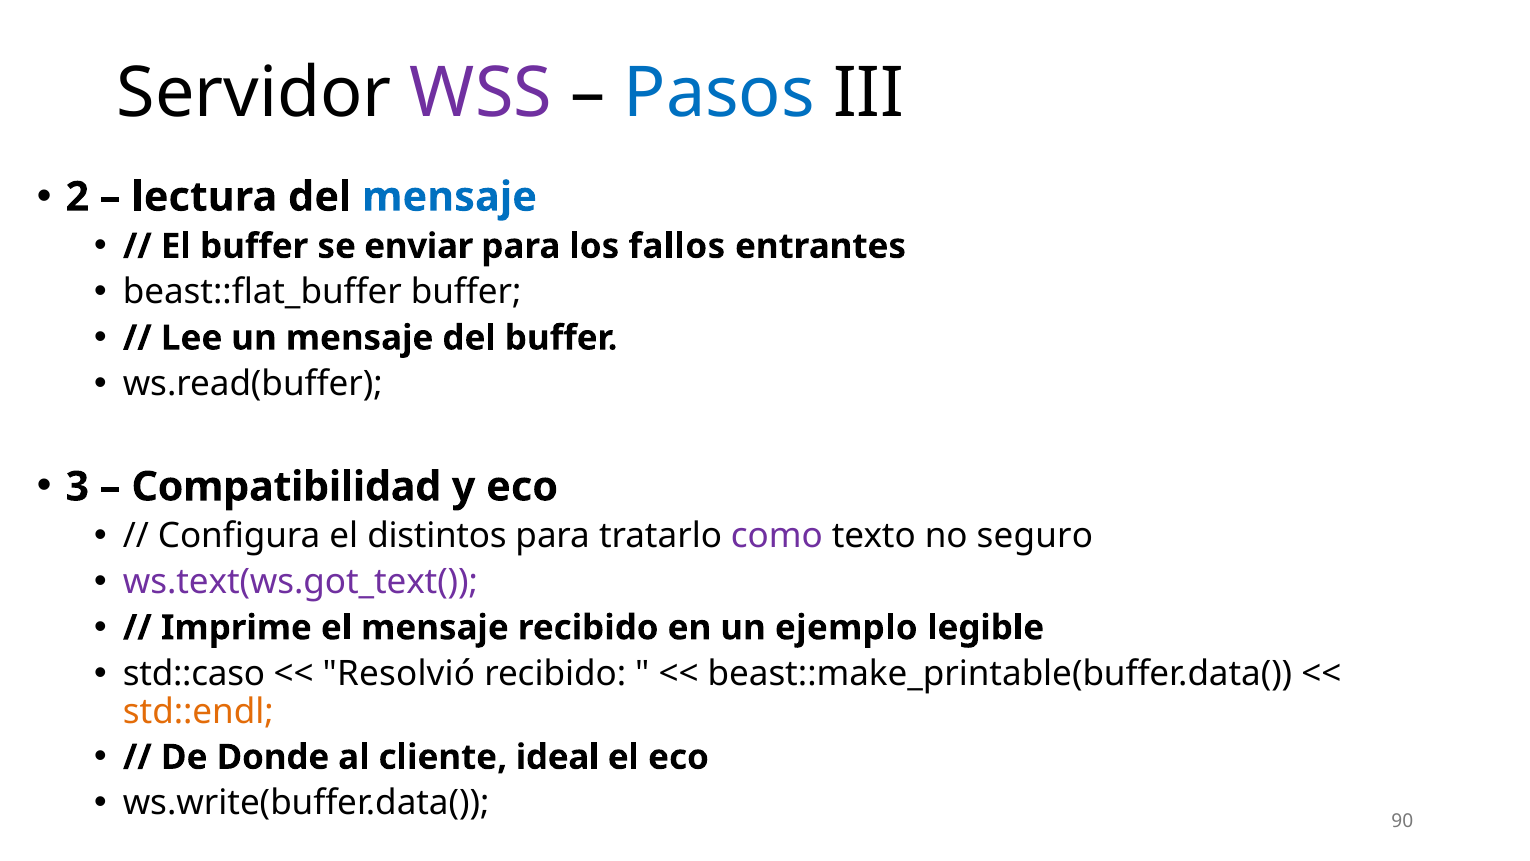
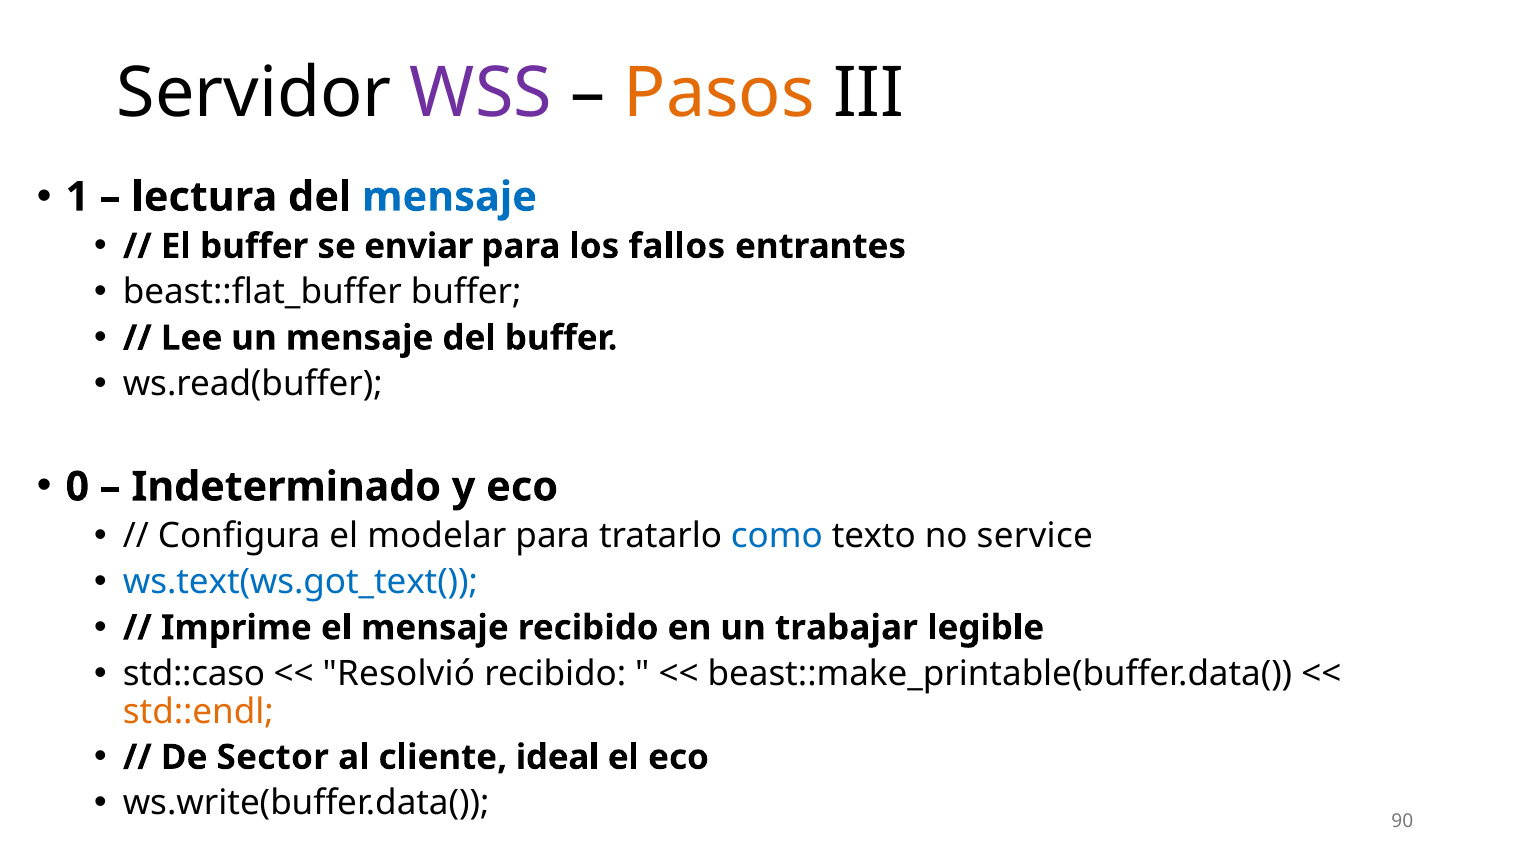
Pasos colour: blue -> orange (719, 93)
2: 2 -> 1 (77, 197)
3: 3 -> 0 (77, 487)
Compatibilidad: Compatibilidad -> Indeterminado (286, 487)
distintos: distintos -> modelar (437, 536)
como colour: purple -> blue (777, 536)
seguro: seguro -> service (1035, 536)
ws.text(ws.got_text( colour: purple -> blue (300, 582)
ejemplo: ejemplo -> trabajar (846, 628)
Donde: Donde -> Sector (273, 757)
